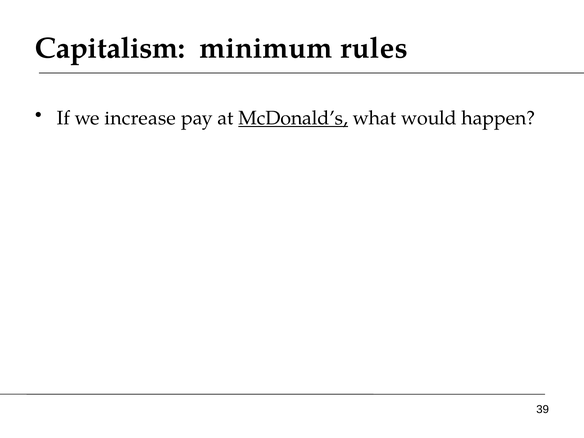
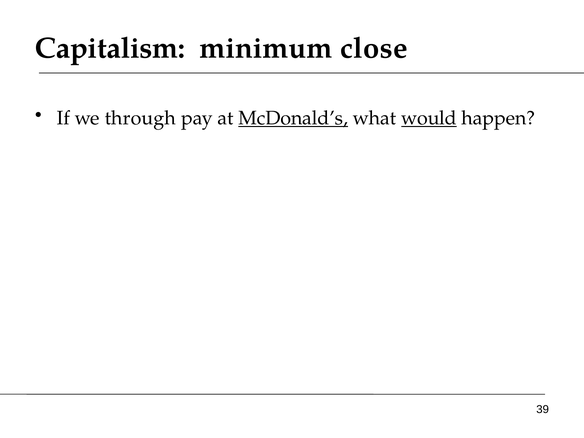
rules: rules -> close (374, 48)
increase: increase -> through (140, 118)
would underline: none -> present (429, 118)
